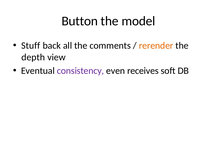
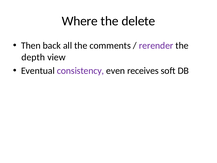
Button: Button -> Where (80, 21)
model: model -> delete (138, 21)
Stuff: Stuff -> Then (31, 46)
rerender colour: orange -> purple (156, 46)
